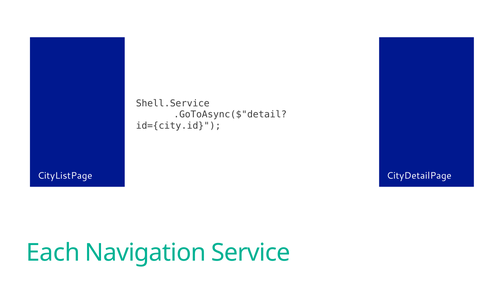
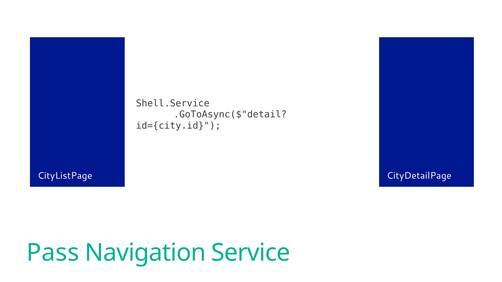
Each: Each -> Pass (53, 253)
